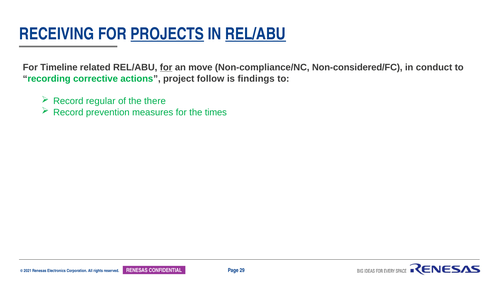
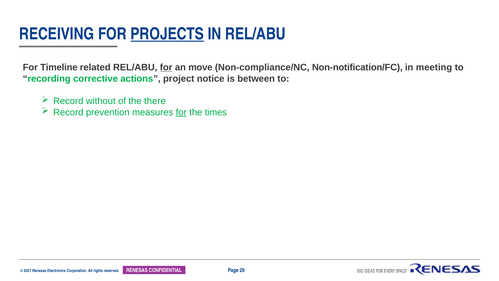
REL/ABU underline: present -> none (256, 34)
Non-considered/FC: Non-considered/FC -> Non-notification/FC (357, 67)
conduct: conduct -> meeting (434, 67)
follow: follow -> notice (211, 79)
findings: findings -> between (256, 79)
regular: regular -> without (101, 101)
for underline: none -> present (181, 112)
